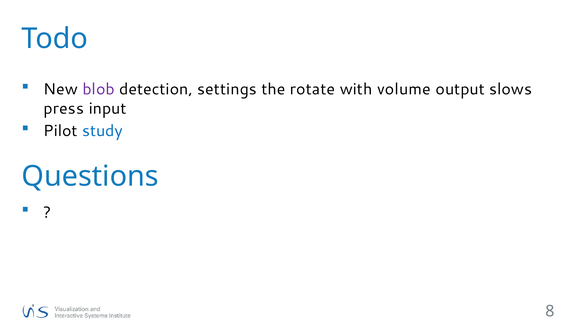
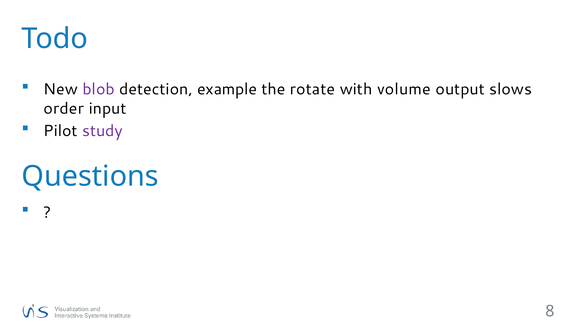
settings: settings -> example (227, 89)
press: press -> order (64, 109)
study colour: blue -> purple (102, 131)
